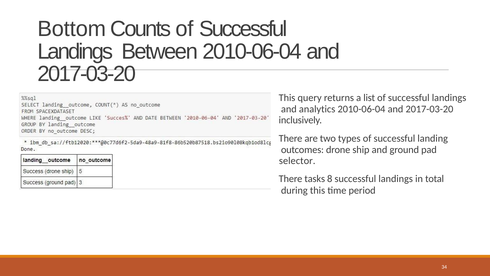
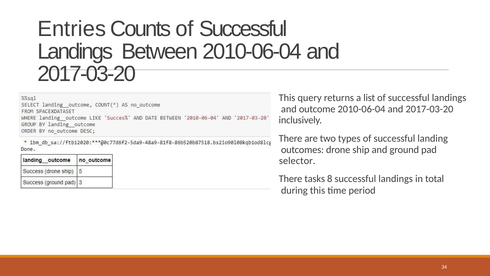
Bottom: Bottom -> Entries (72, 29)
analytics: analytics -> outcome (317, 109)
